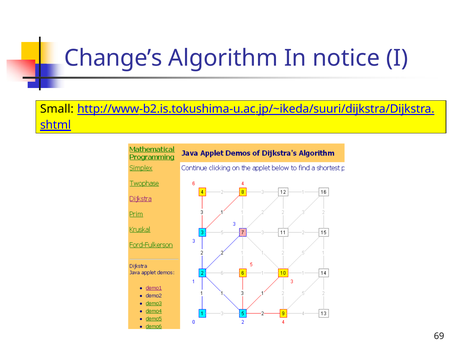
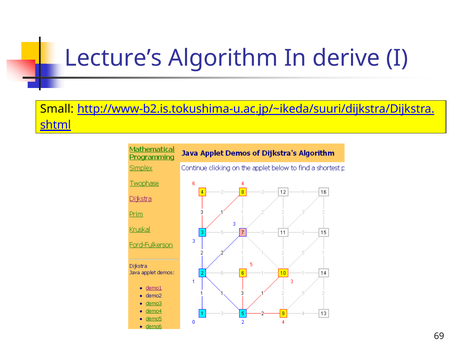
Change’s: Change’s -> Lecture’s (113, 58)
notice: notice -> derive (346, 58)
